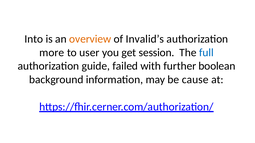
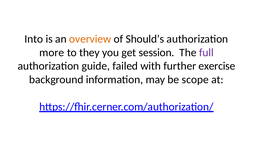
Invalid’s: Invalid’s -> Should’s (145, 39)
user: user -> they (89, 53)
full colour: blue -> purple (206, 53)
boolean: boolean -> exercise (217, 66)
cause: cause -> scope (195, 80)
